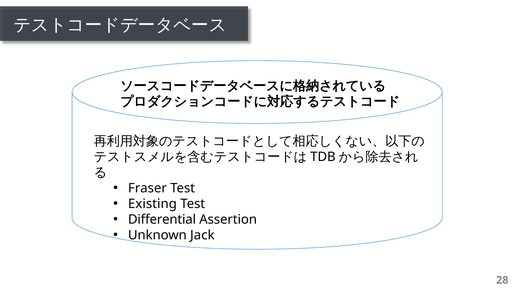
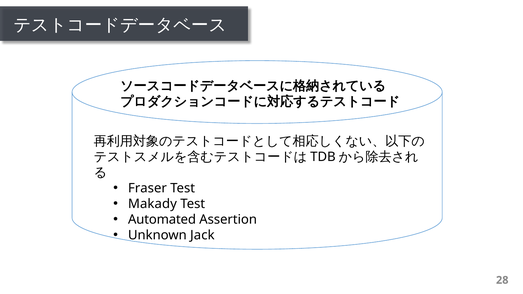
Existing: Existing -> Makady (152, 204)
Diﬀerential: Diﬀerential -> Automated (162, 220)
